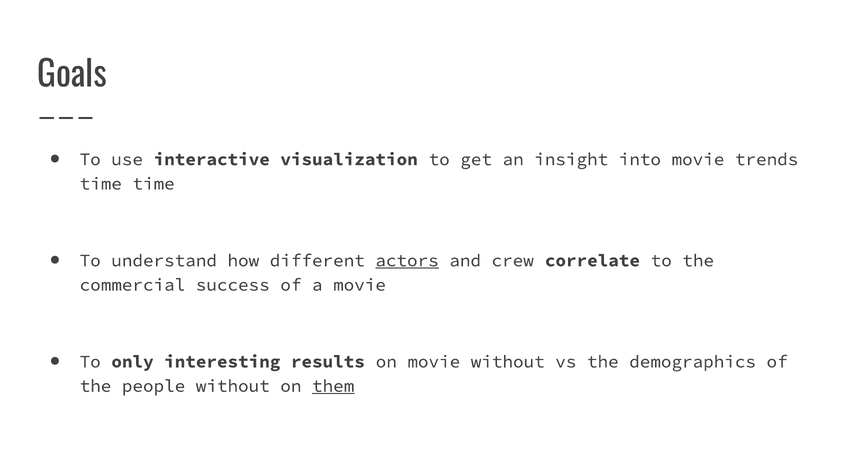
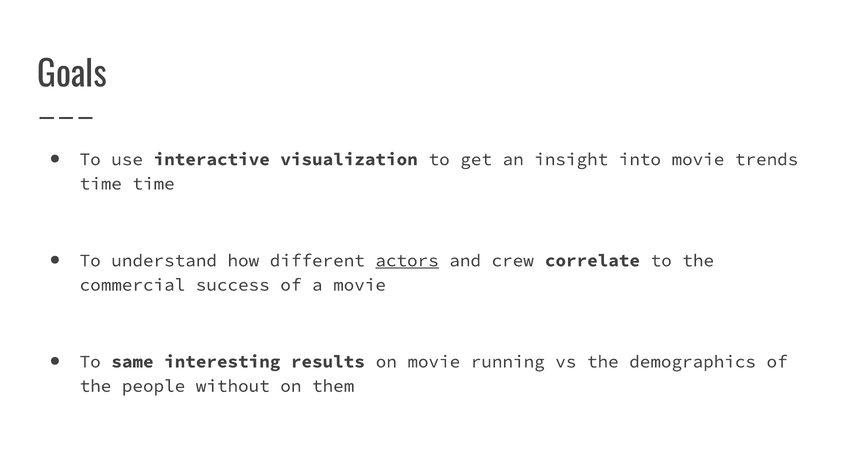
only: only -> same (132, 362)
movie without: without -> running (508, 362)
them underline: present -> none (333, 386)
